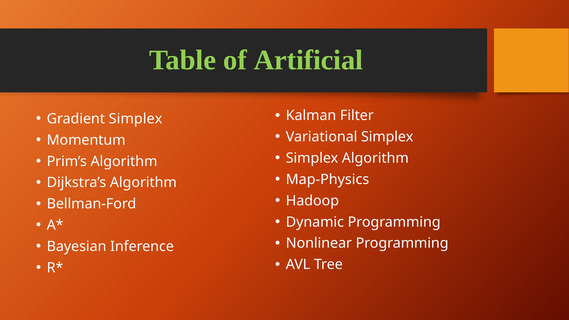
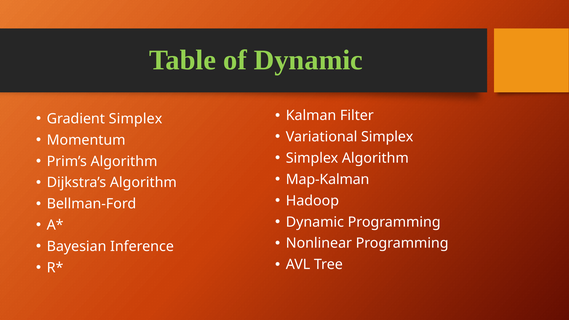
of Artificial: Artificial -> Dynamic (308, 60)
Map-Physics: Map-Physics -> Map-Kalman (328, 179)
